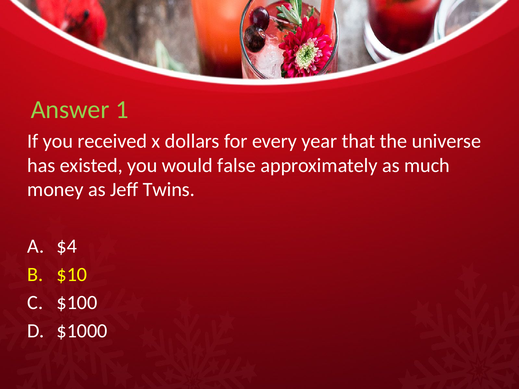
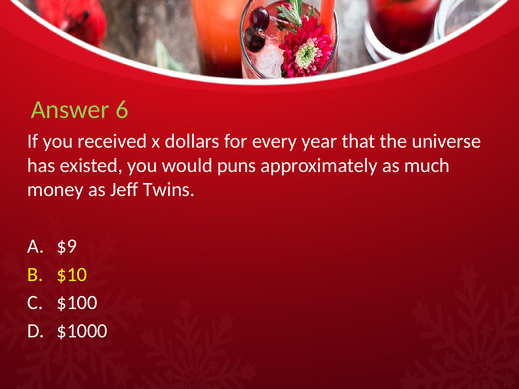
1: 1 -> 6 (122, 110)
false: false -> puns (237, 166)
$4: $4 -> $9 (67, 246)
